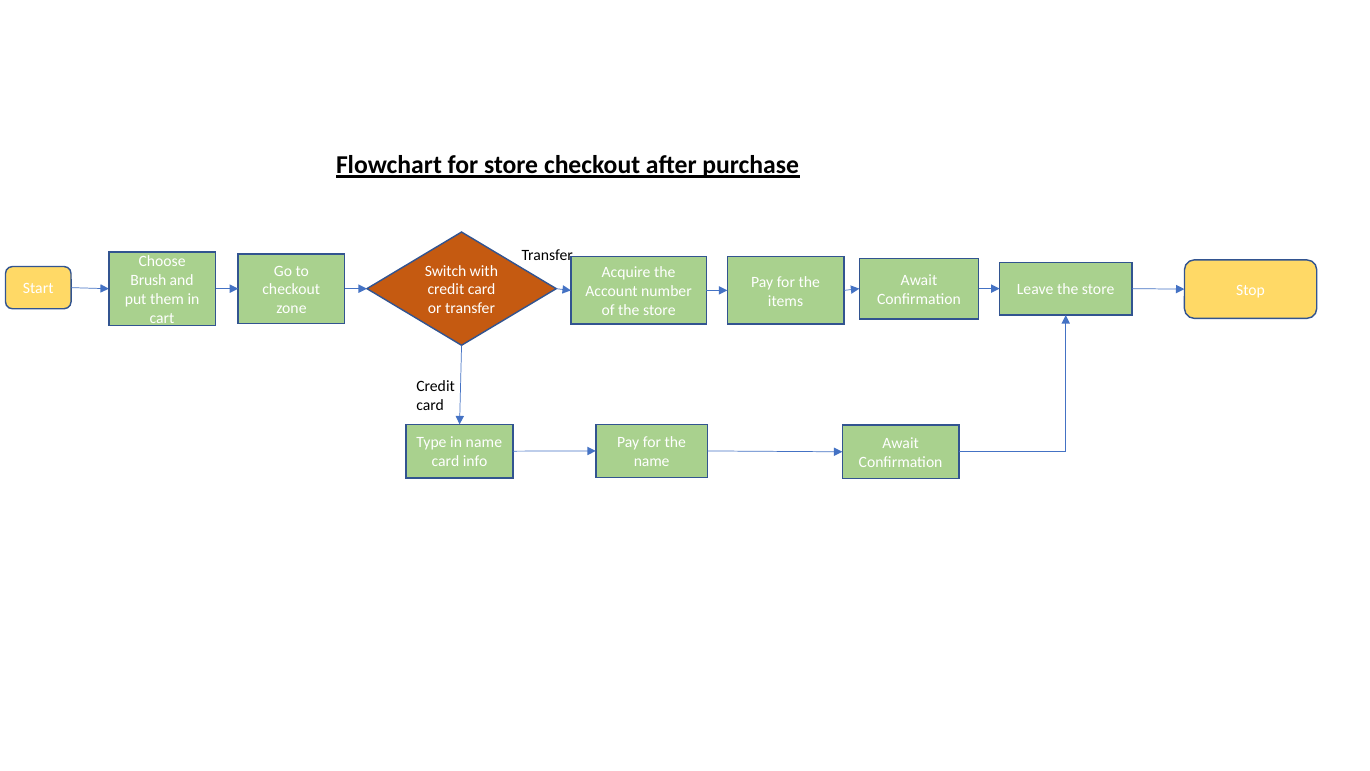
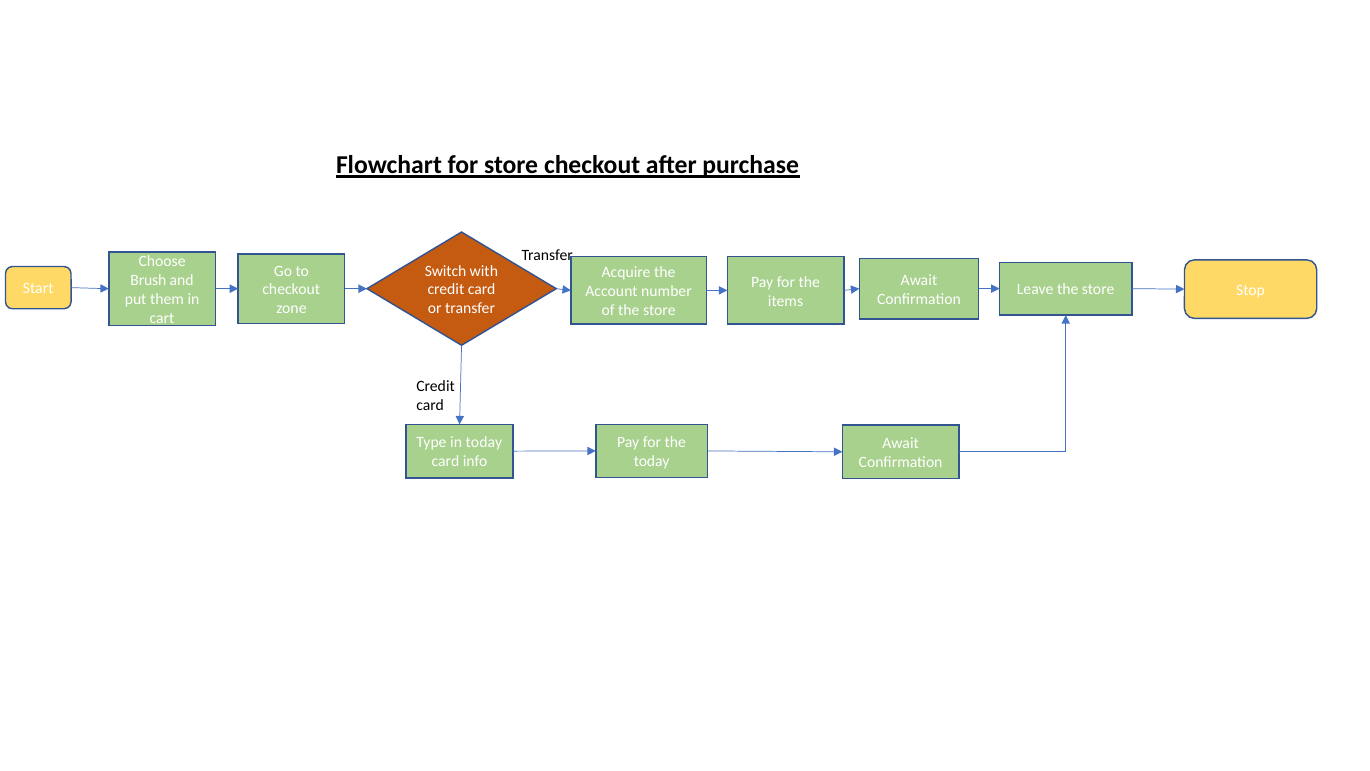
in name: name -> today (484, 443)
name: name -> today (652, 461)
